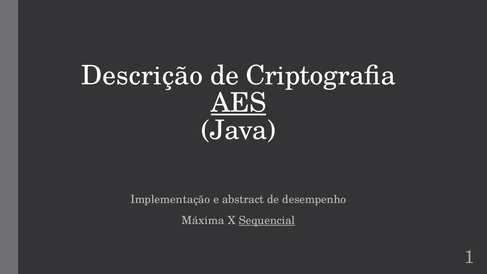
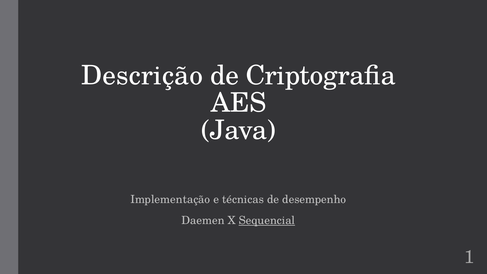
AES underline: present -> none (239, 103)
abstract: abstract -> técnicas (243, 200)
Máxima: Máxima -> Daemen (203, 220)
